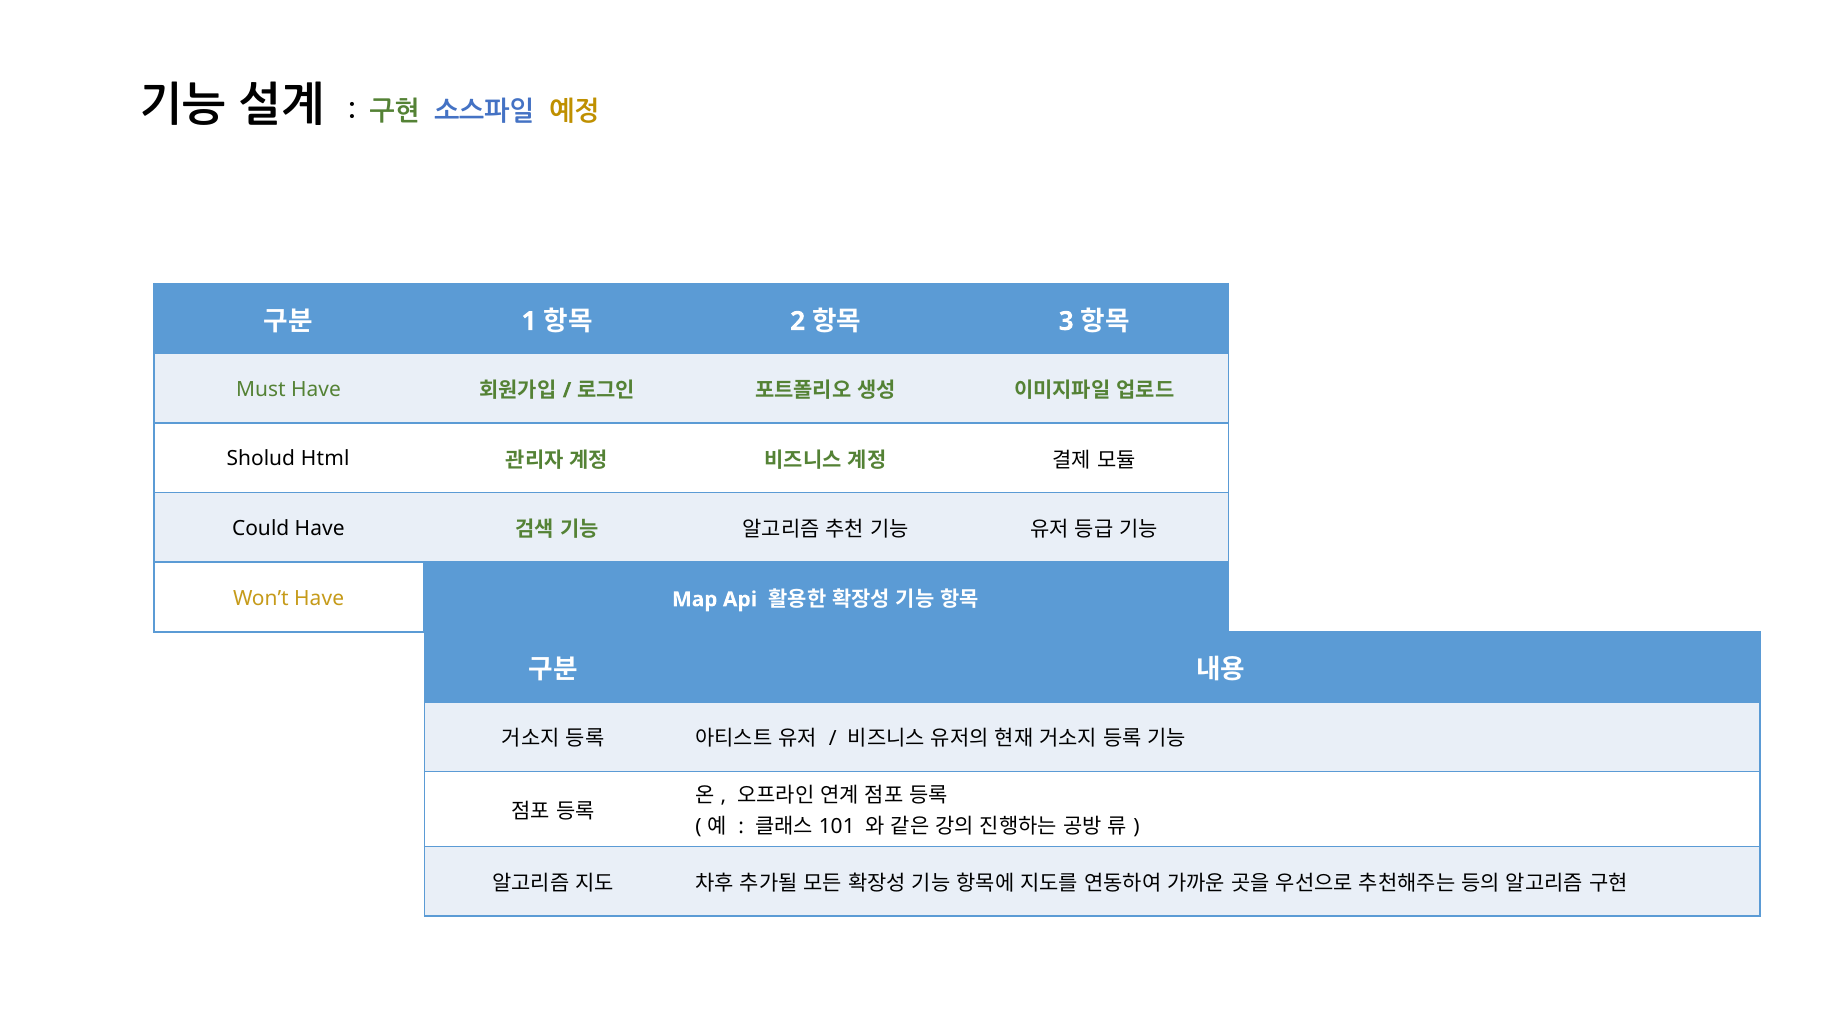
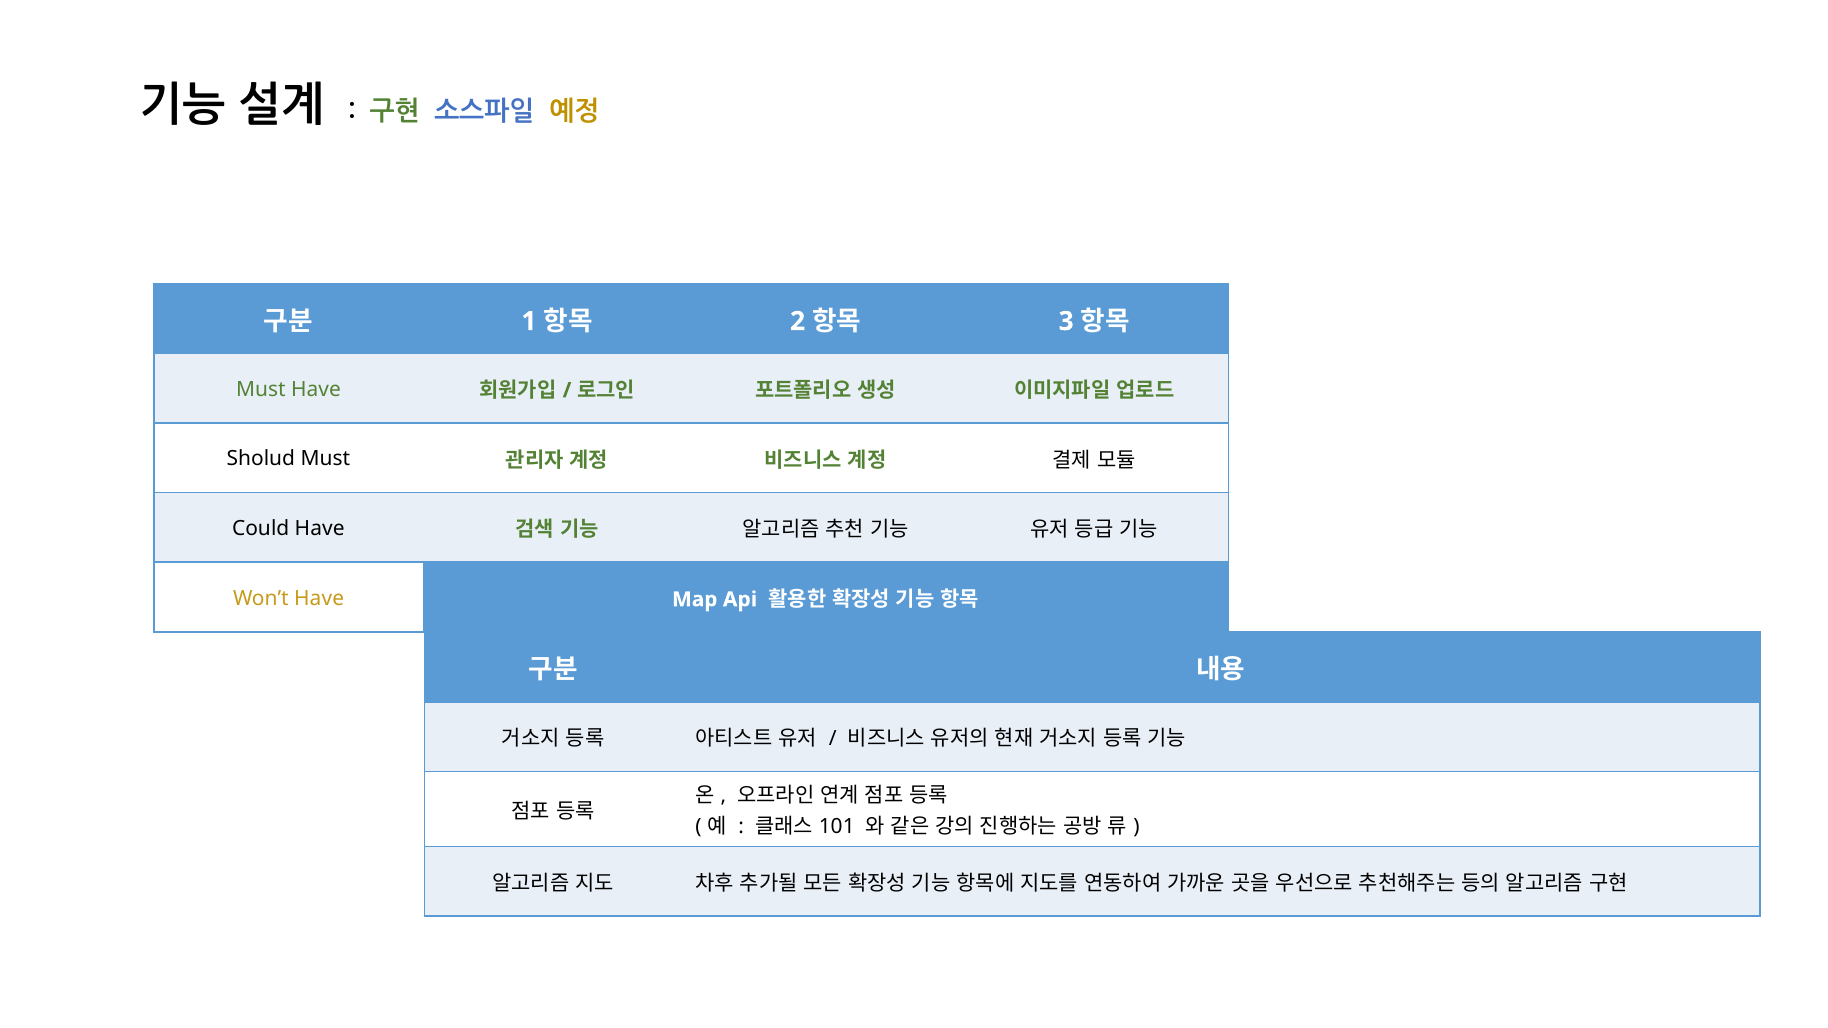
Sholud Html: Html -> Must (325, 459)
